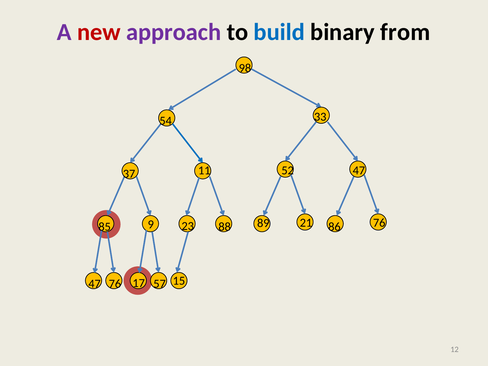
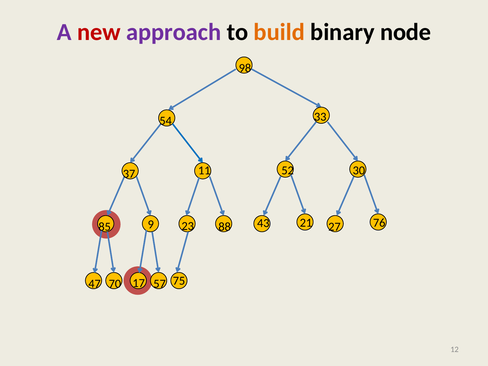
build colour: blue -> orange (279, 32)
from: from -> node (406, 32)
11 47: 47 -> 30 (359, 170)
89: 89 -> 43 (263, 223)
86: 86 -> 27 (334, 227)
15: 15 -> 75 (179, 281)
47 76: 76 -> 70 (115, 284)
